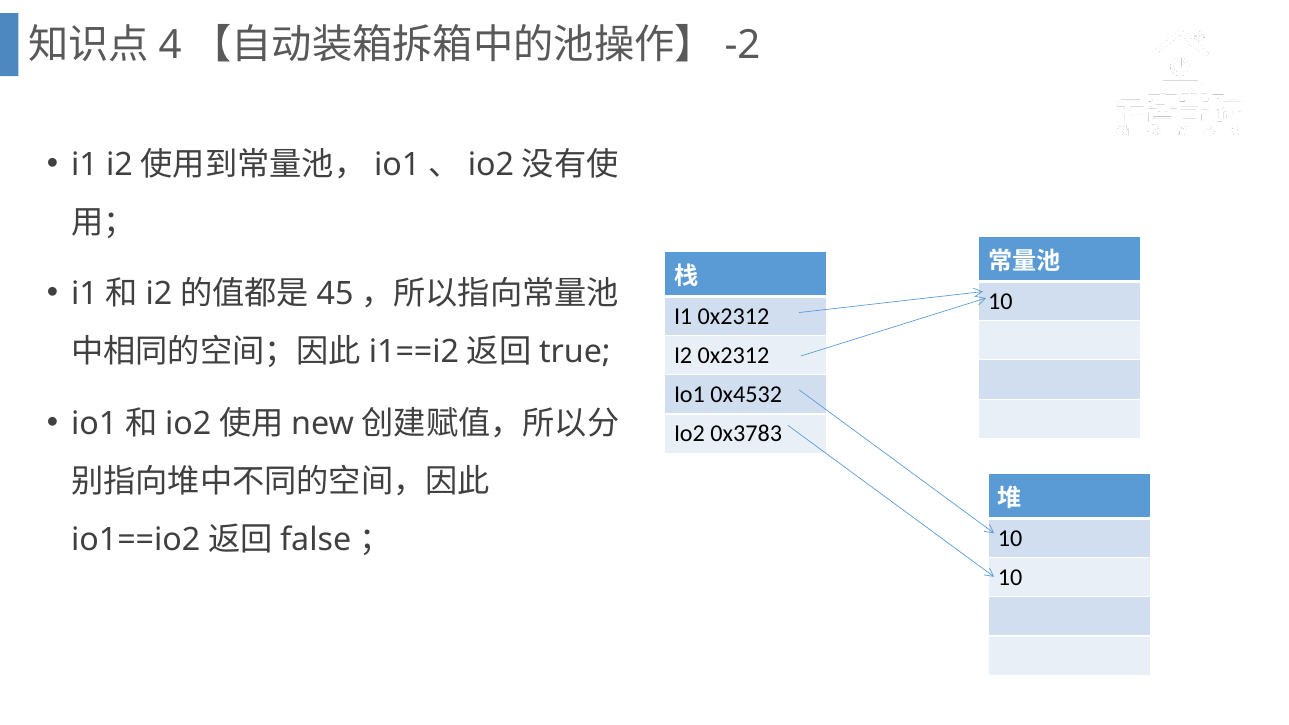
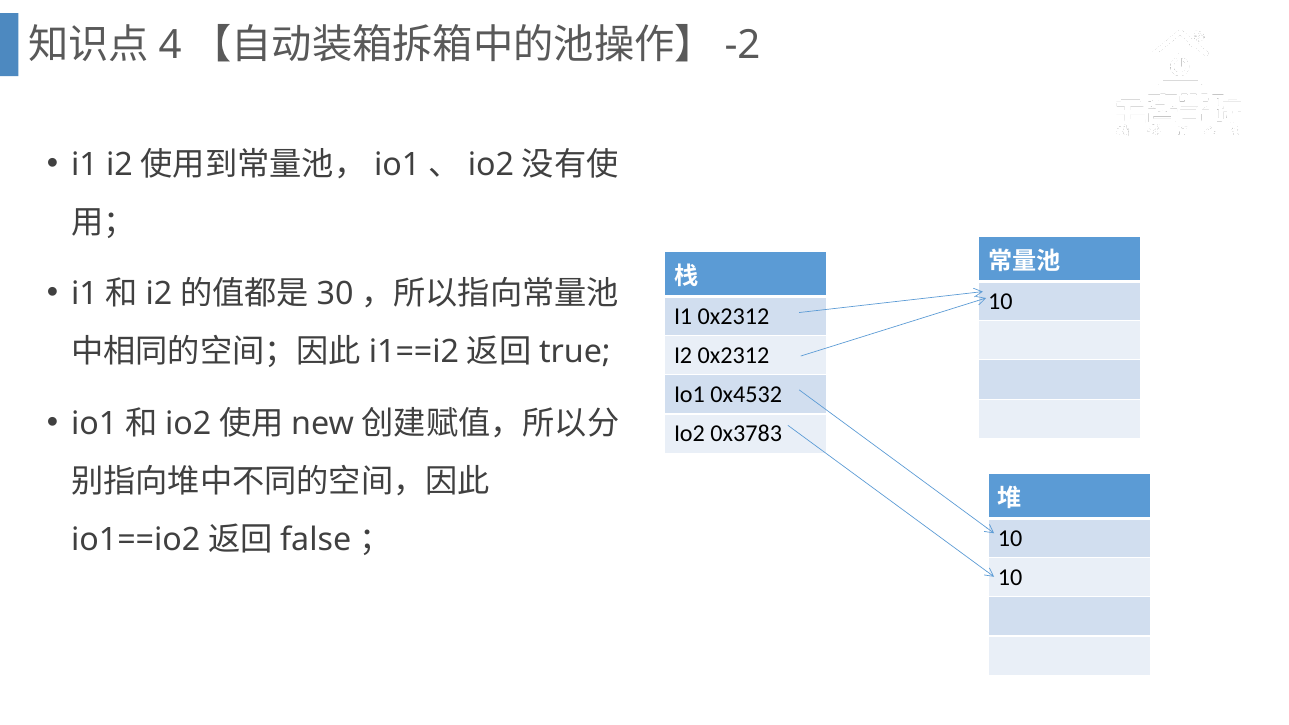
45: 45 -> 30 (335, 294)
